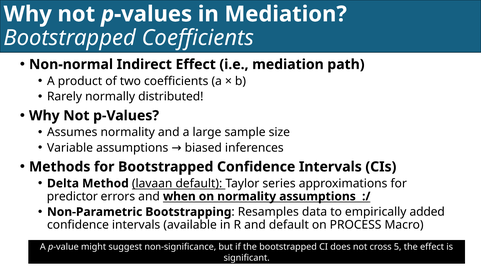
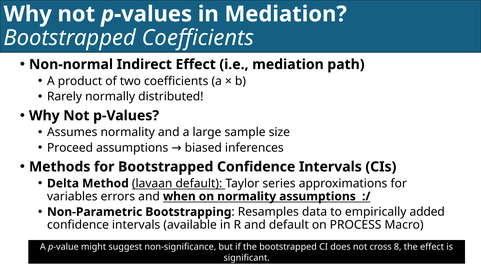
Variable: Variable -> Proceed (70, 148)
predictor: predictor -> variables (72, 196)
5: 5 -> 8 (398, 247)
